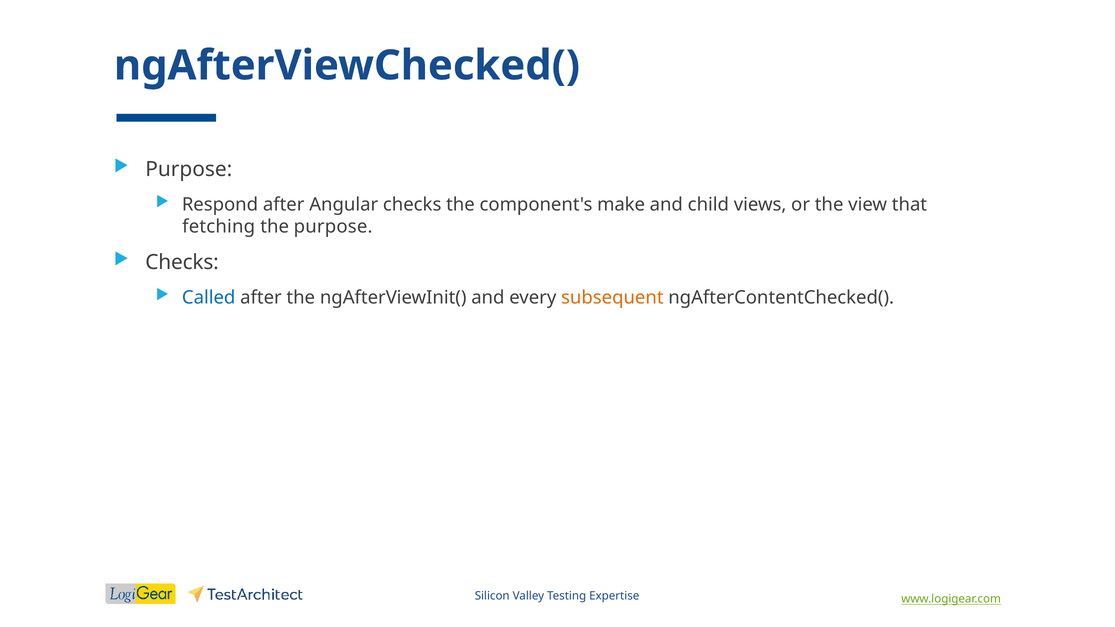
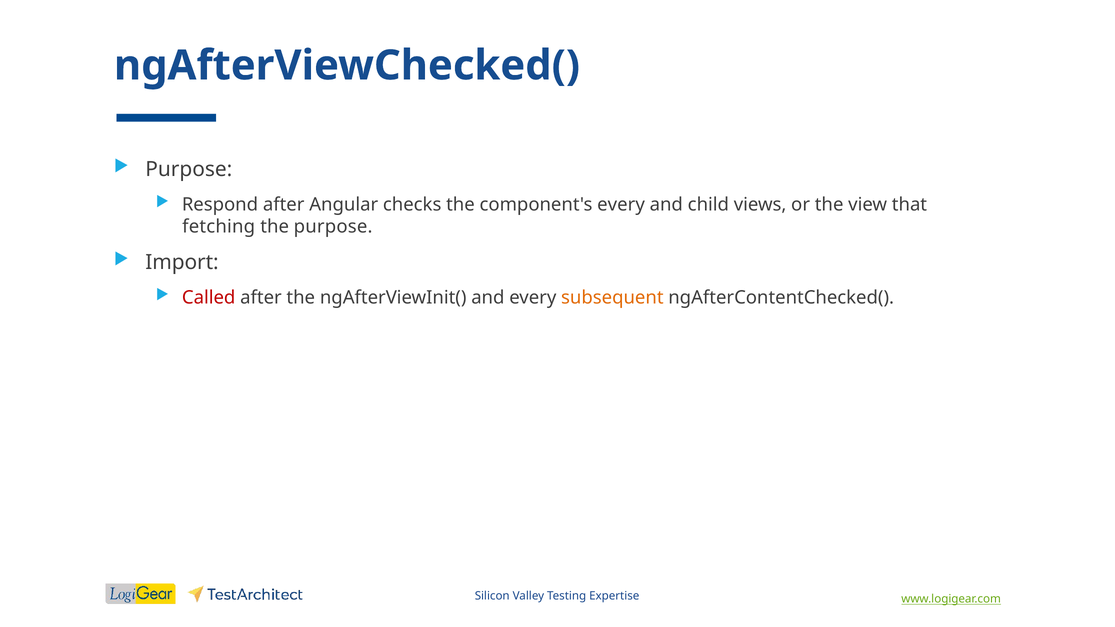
component's make: make -> every (621, 205)
Checks: Checks -> Import (182, 262)
Called colour: blue -> red (209, 298)
